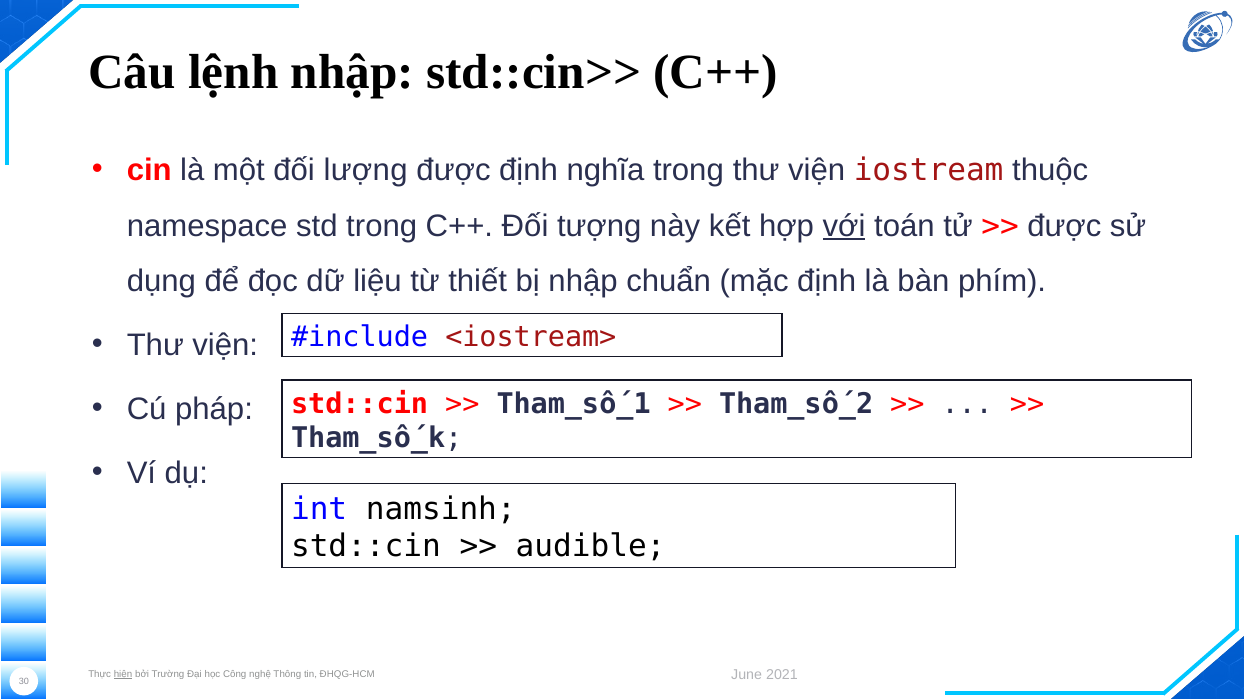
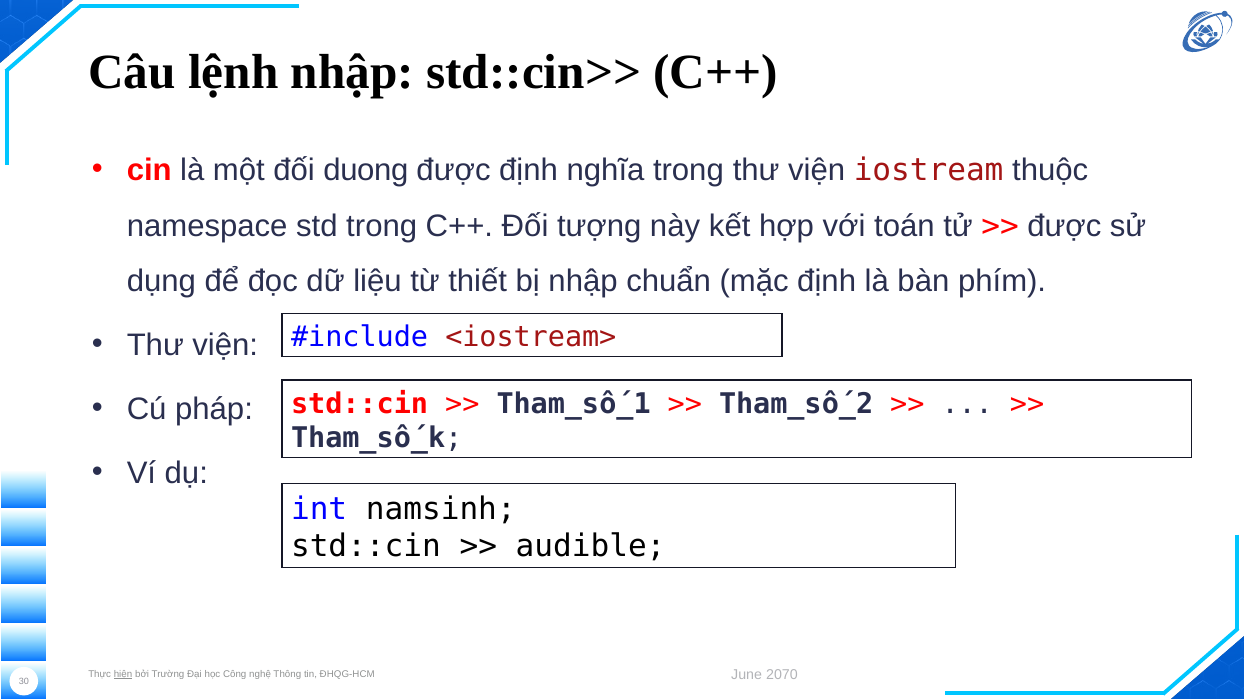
lượng: lượng -> duong (366, 170)
với underline: present -> none (844, 226)
2021: 2021 -> 2070 (782, 675)
